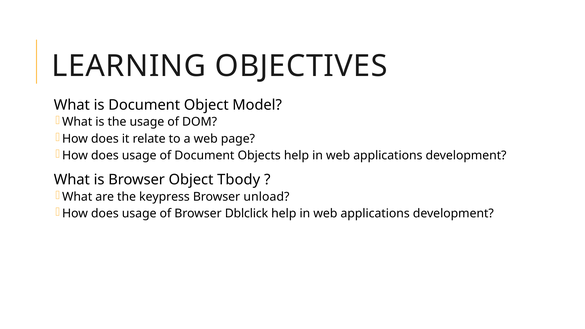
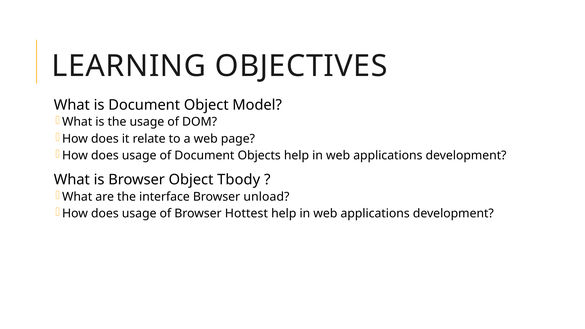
keypress: keypress -> interface (164, 197)
Dblclick: Dblclick -> Hottest (246, 214)
